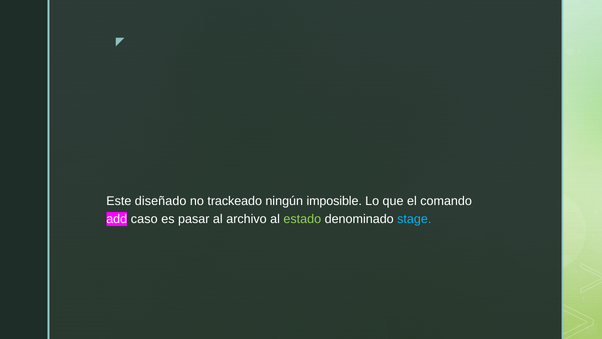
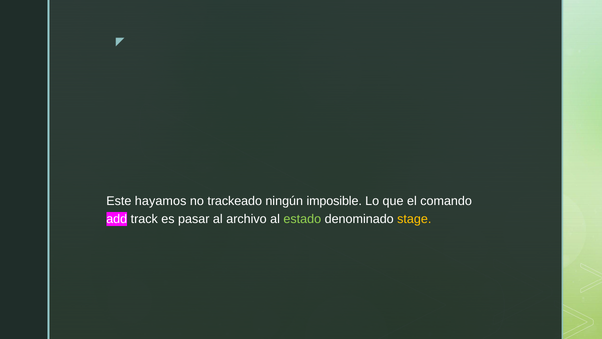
diseñado: diseñado -> hayamos (161, 201)
caso: caso -> track (144, 219)
stage colour: light blue -> yellow (414, 219)
